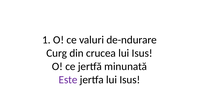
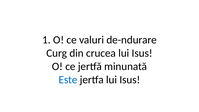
Este colour: purple -> blue (68, 80)
